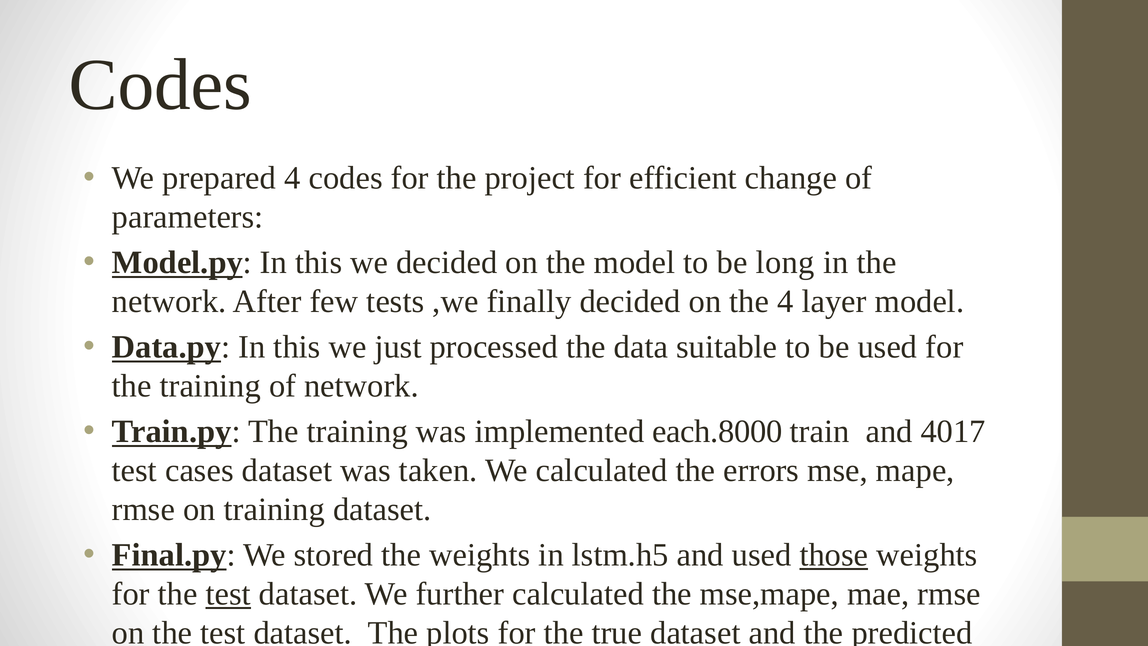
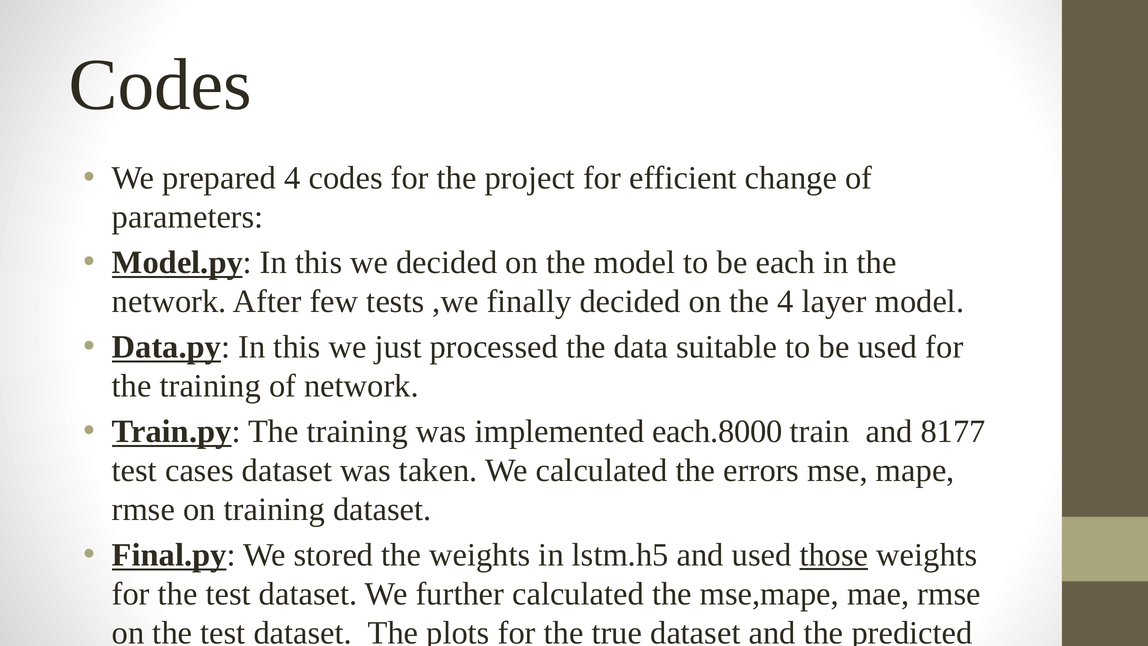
long: long -> each (785, 263)
4017: 4017 -> 8177 (953, 431)
test underline: present -> none (228, 594)
